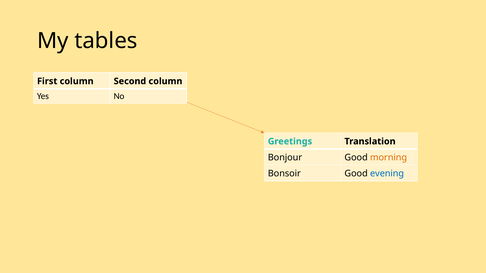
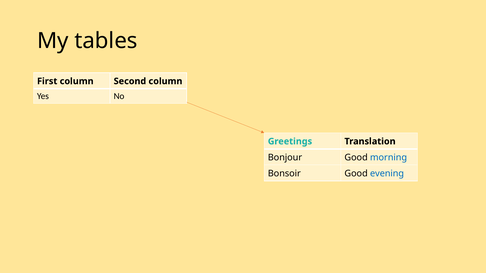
morning colour: orange -> blue (389, 158)
